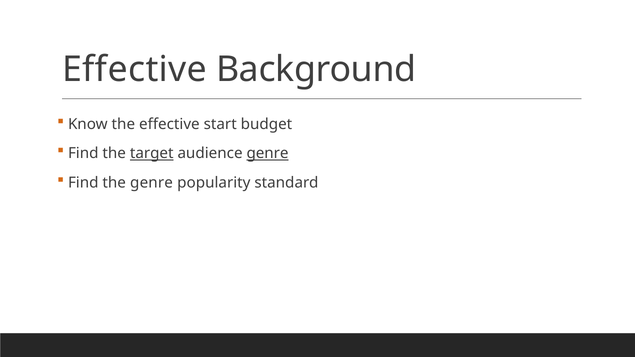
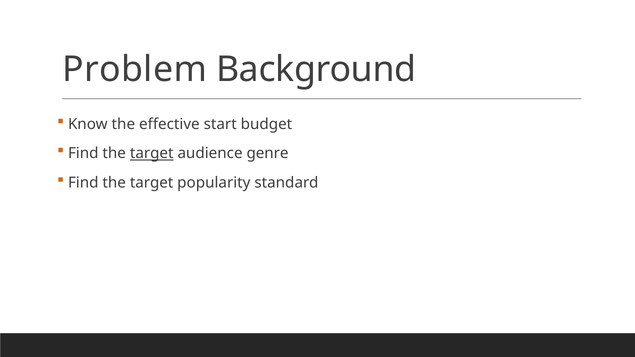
Effective: Effective -> Problem (135, 69)
genre underline: present -> none (267, 154)
genre: genre -> target (152, 183)
